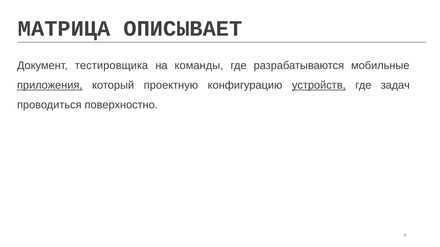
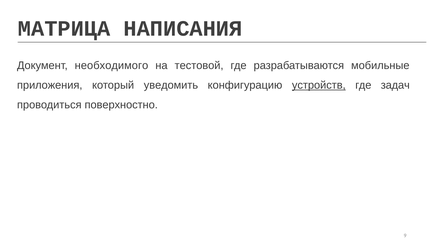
ОПИСЫВАЕТ: ОПИСЫВАЕТ -> НАПИСАНИЯ (183, 29)
тестировщика: тестировщика -> необходимого (111, 66)
команды: команды -> тестовой (199, 66)
приложения underline: present -> none (50, 85)
проектную: проектную -> уведомить (171, 85)
